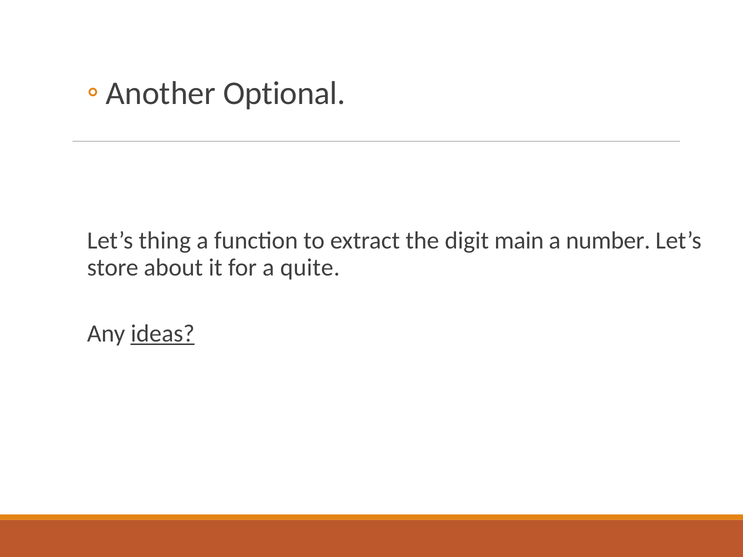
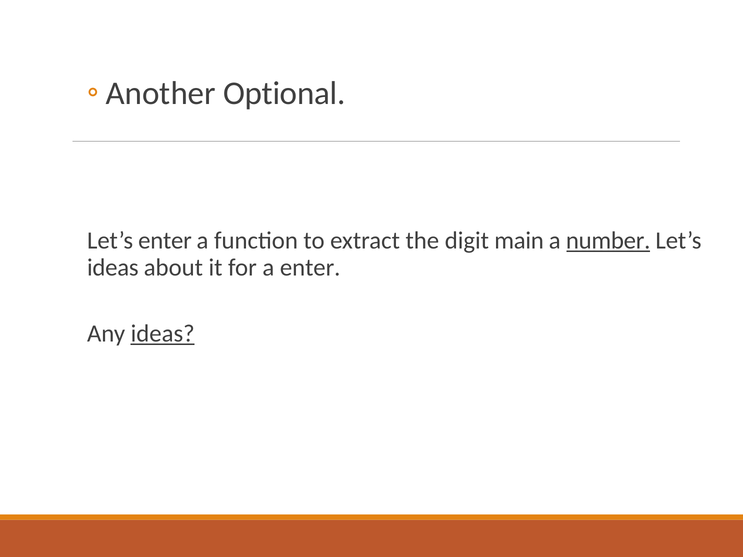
Let’s thing: thing -> enter (165, 241)
number underline: none -> present (608, 241)
store: store -> ideas (113, 268)
a quite: quite -> enter (310, 268)
